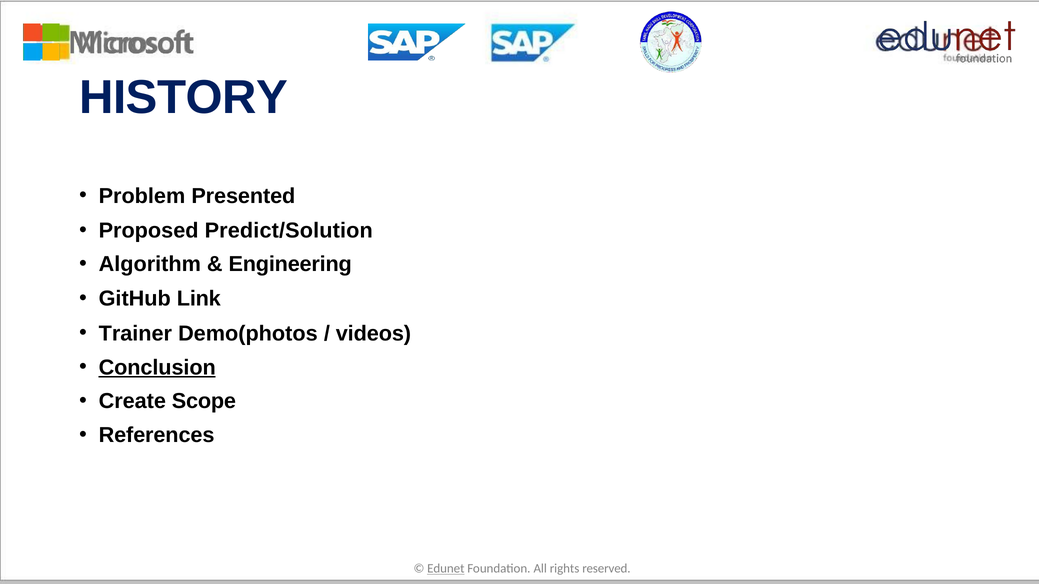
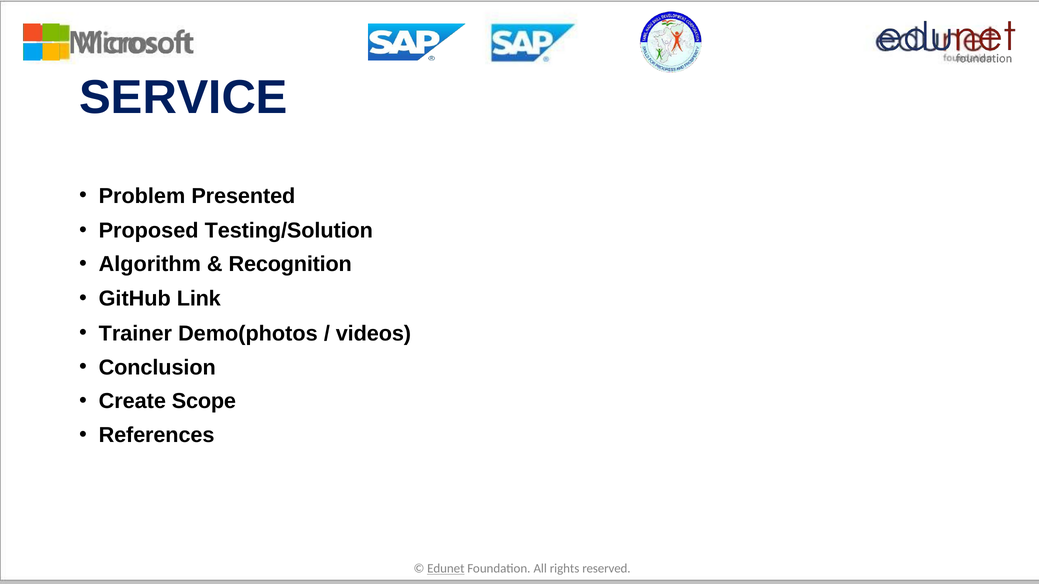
HISTORY: HISTORY -> SERVICE (183, 98)
Predict/Solution: Predict/Solution -> Testing/Solution (289, 231)
Engineering: Engineering -> Recognition (290, 265)
Conclusion underline: present -> none (157, 368)
